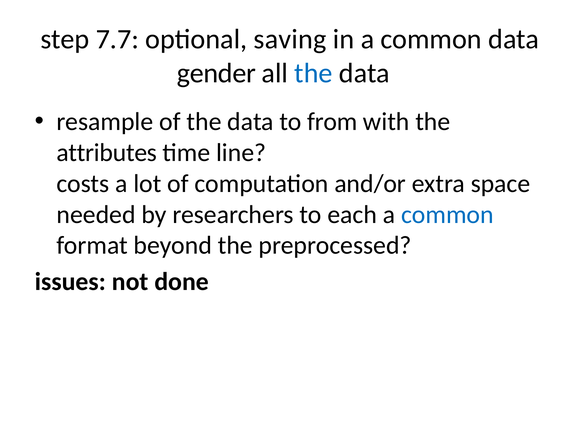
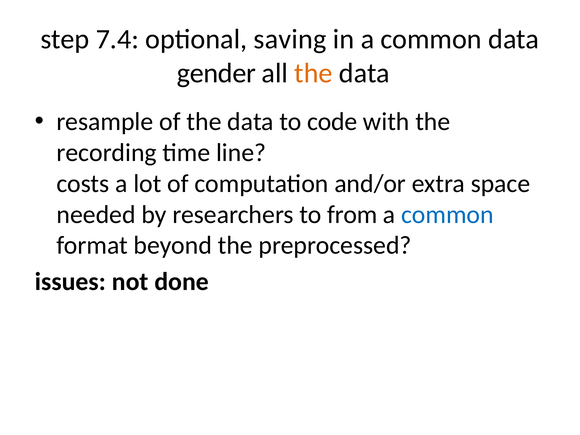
7.7: 7.7 -> 7.4 (117, 39)
the colour: blue -> orange (313, 73)
from: from -> code (332, 122)
attributes: attributes -> recording (107, 153)
each: each -> from (352, 214)
